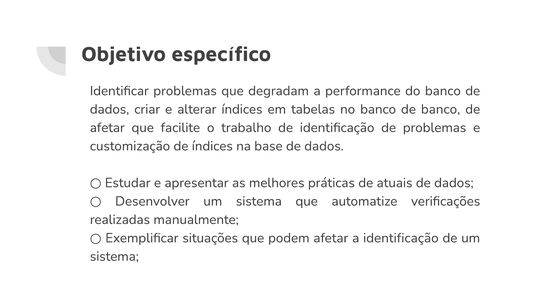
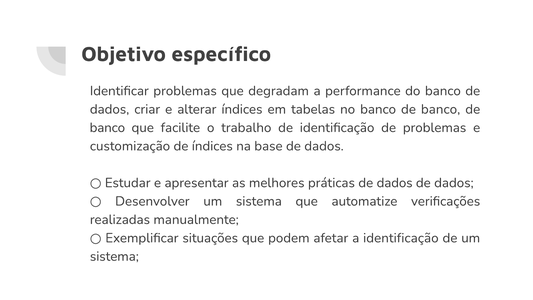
afetar: afetar -> banco (107, 128)
práticas de atuais: atuais -> dados (395, 183)
